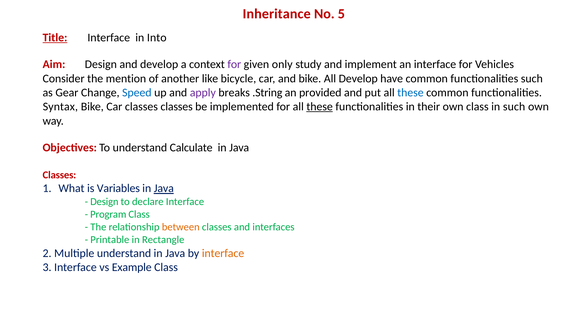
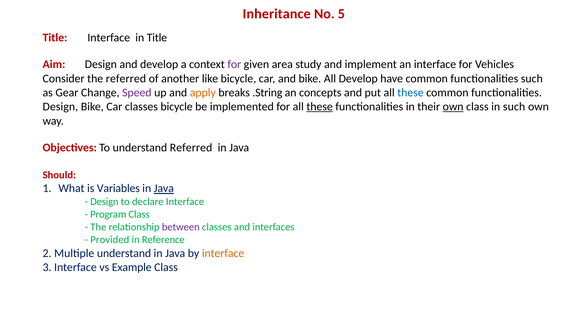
Title underline: present -> none (55, 38)
in Into: Into -> Title (157, 38)
only: only -> area (282, 64)
the mention: mention -> referred (126, 78)
Speed colour: blue -> purple (137, 93)
apply colour: purple -> orange (203, 93)
provided: provided -> concepts (320, 93)
Syntax: Syntax -> Design (60, 107)
classes classes: classes -> bicycle (177, 107)
own underline: none -> present (453, 107)
understand Calculate: Calculate -> Referred (191, 147)
Classes: Classes -> Should (59, 175)
between colour: orange -> purple (181, 227)
Printable: Printable -> Provided (110, 240)
Rectangle: Rectangle -> Reference (163, 240)
